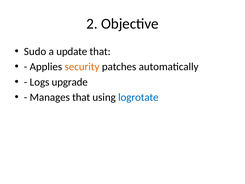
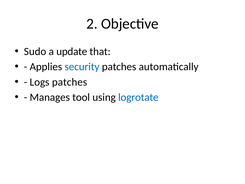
security colour: orange -> blue (82, 67)
Logs upgrade: upgrade -> patches (70, 82)
Manages that: that -> tool (81, 97)
